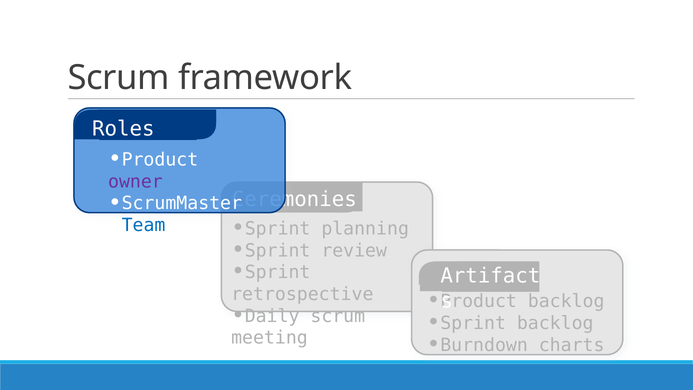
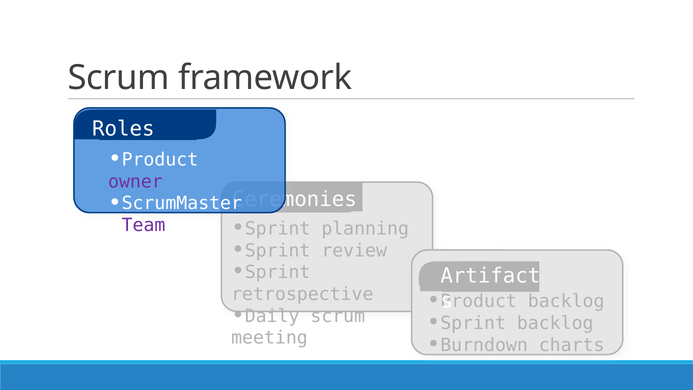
Team colour: blue -> purple (144, 225)
